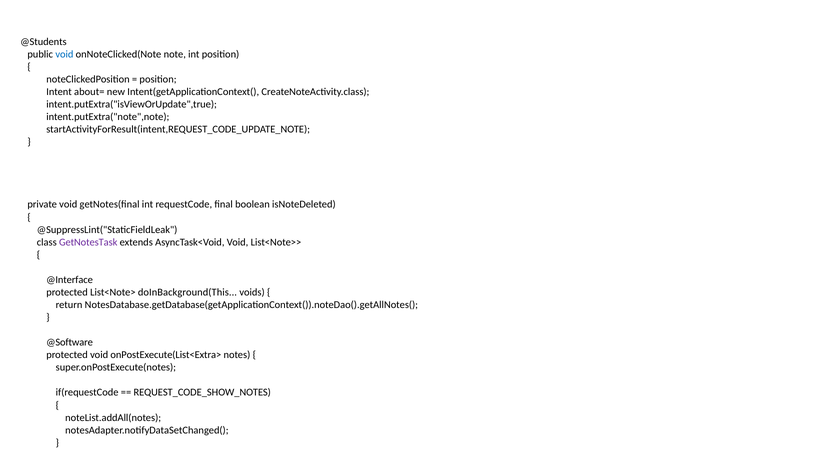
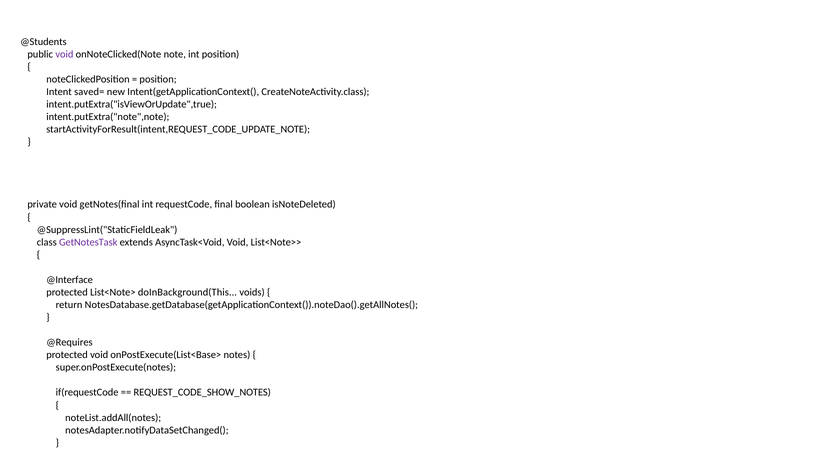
void colour: blue -> purple (64, 54)
about=: about= -> saved= (89, 92)
@Software: @Software -> @Requires (69, 343)
onPostExecute(List<Extra>: onPostExecute(List<Extra> -> onPostExecute(List<Base> (166, 355)
